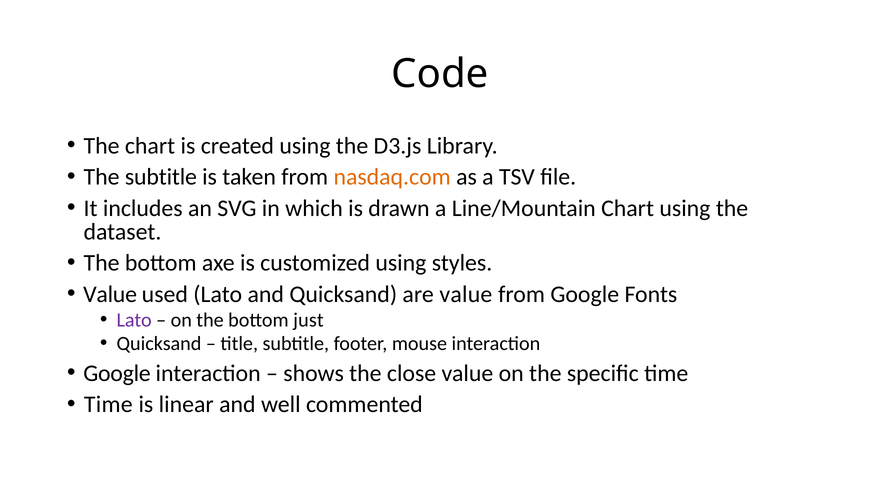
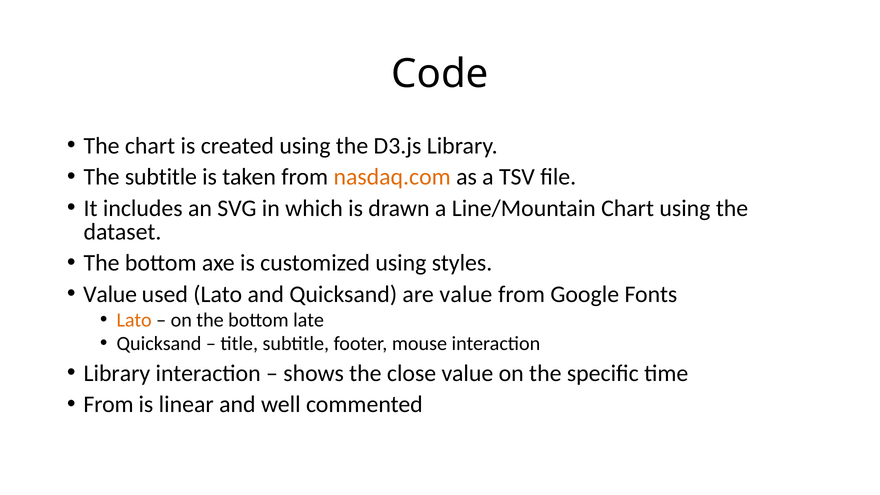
Lato colour: purple -> orange (134, 320)
just: just -> late (309, 320)
Google: Google -> Library (117, 373)
Time: Time -> From (109, 405)
